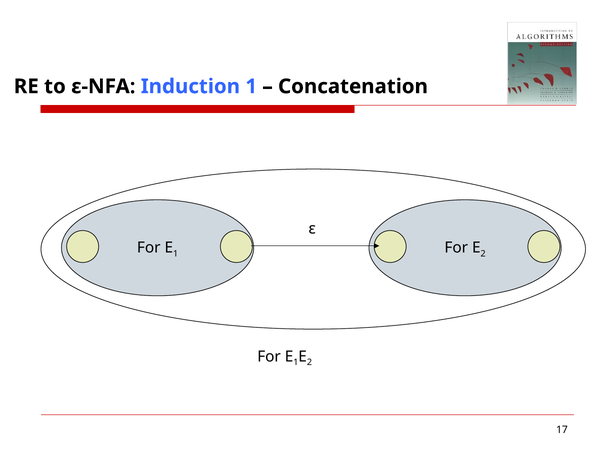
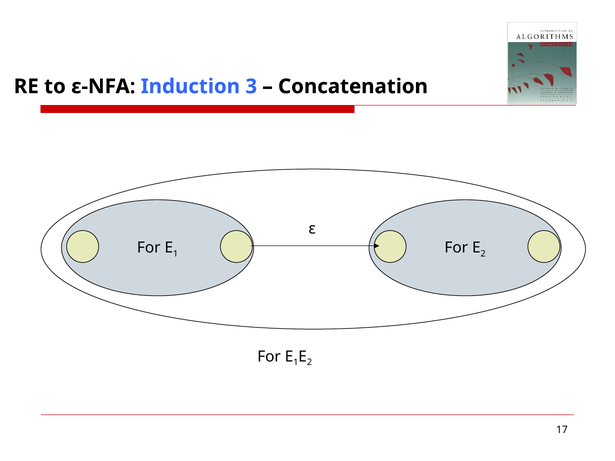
Induction 1: 1 -> 3 (251, 87)
